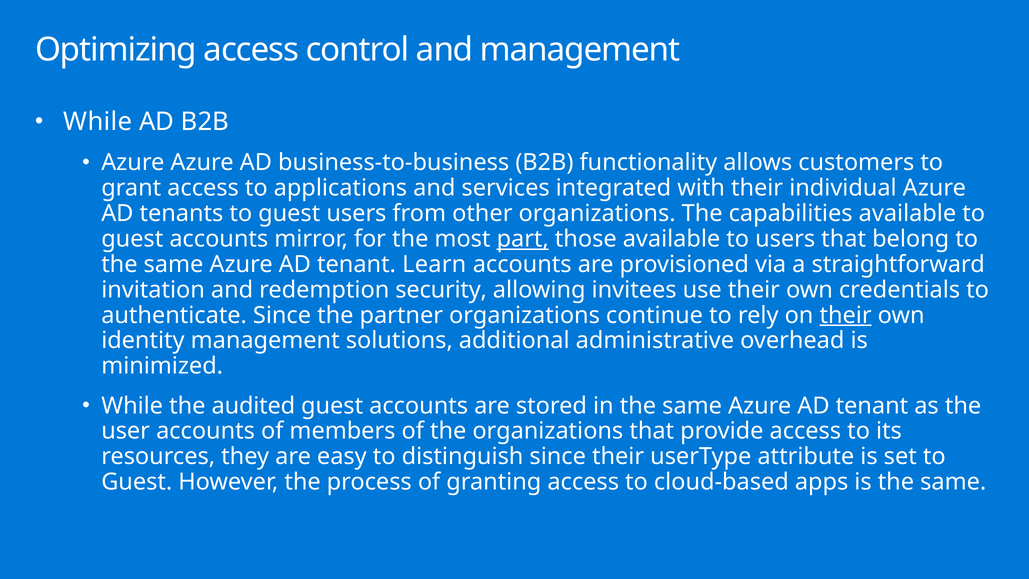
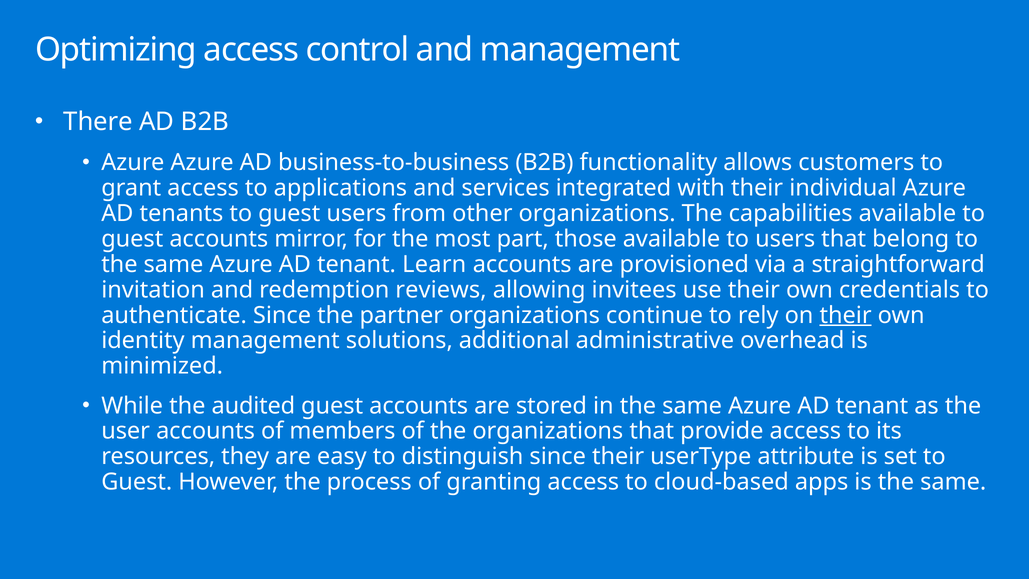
While: While -> There (98, 122)
part underline: present -> none (523, 239)
security: security -> reviews (441, 290)
